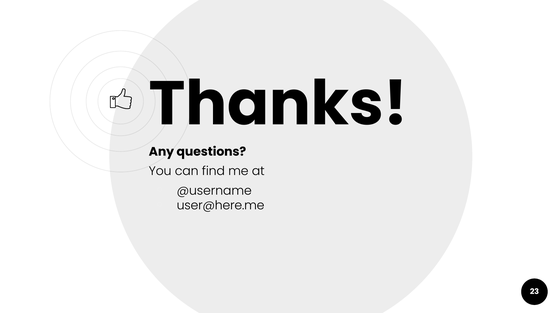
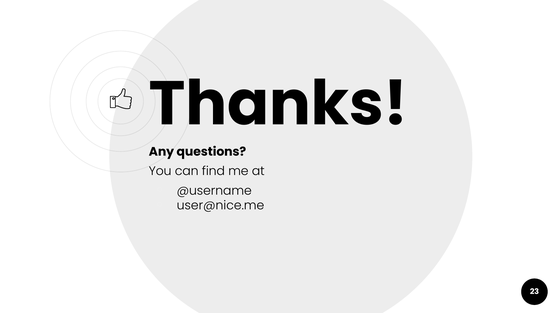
user@here.me: user@here.me -> user@nice.me (220, 206)
